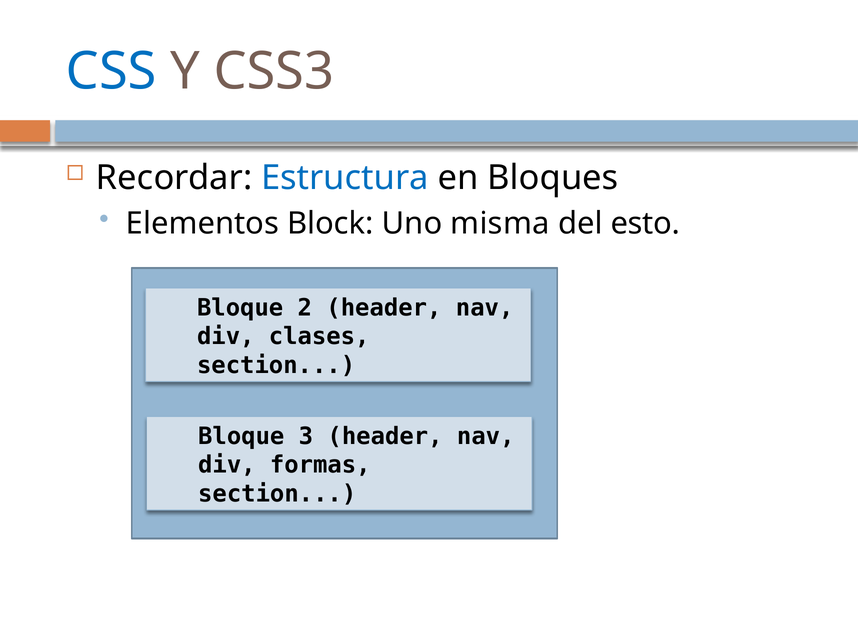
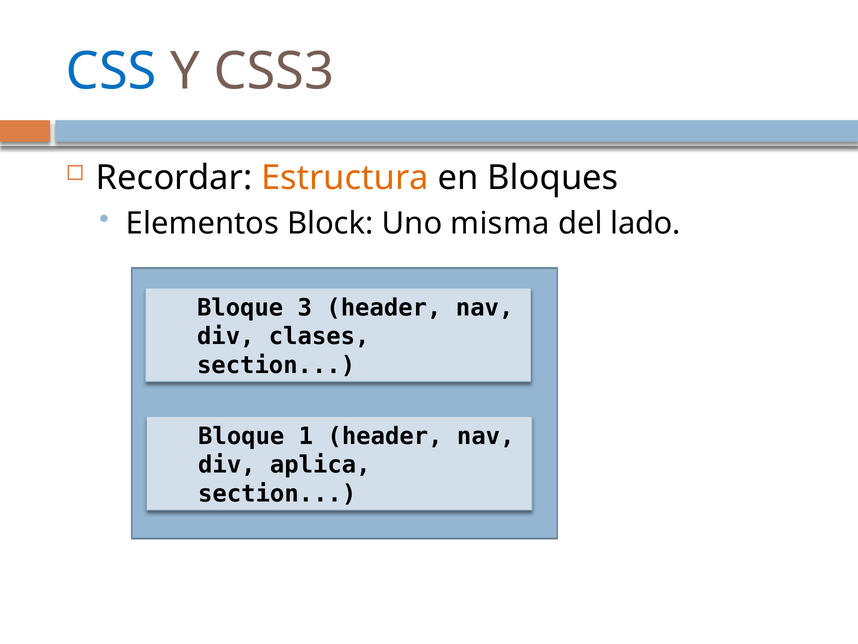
Estructura colour: blue -> orange (345, 178)
esto: esto -> lado (645, 223)
2: 2 -> 3 (305, 308)
3: 3 -> 1 (306, 436)
formas: formas -> aplica (320, 465)
